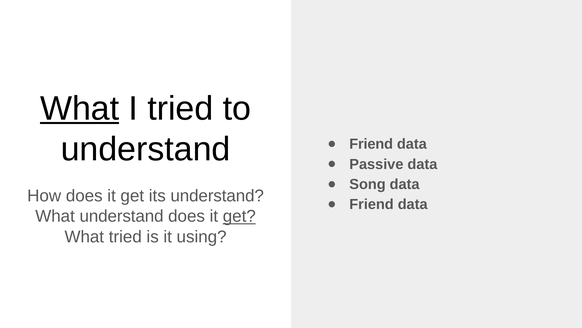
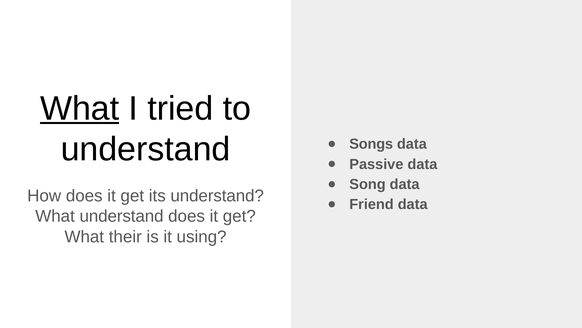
Friend: Friend -> Songs (371, 144)
get underline: present -> none (239, 216)
What tried: tried -> their (125, 236)
